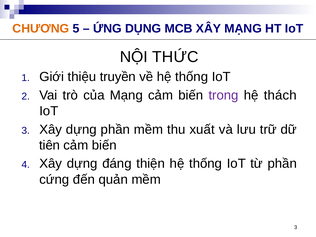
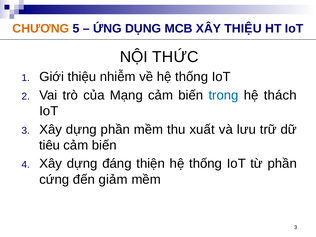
XÂY MẠNG: MẠNG -> THIỆU (243, 29)
truyền: truyền -> nhiễm (118, 77)
trong colour: purple -> blue (224, 95)
tiên: tiên -> tiêu (50, 145)
quản: quản -> giảm (113, 179)
